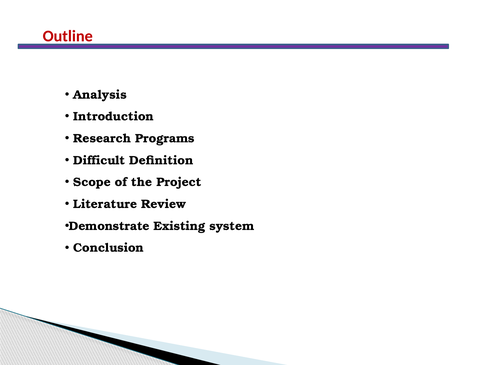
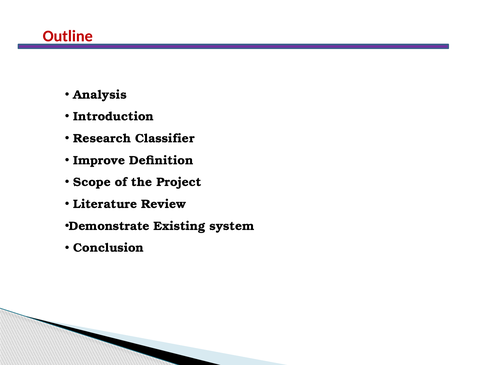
Programs: Programs -> Classifier (165, 139)
Difficult: Difficult -> Improve (99, 160)
